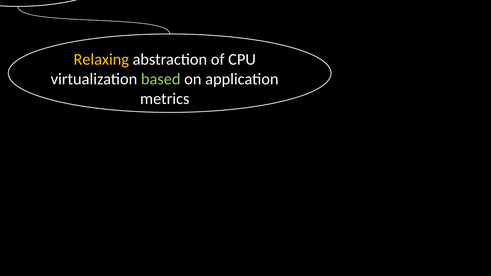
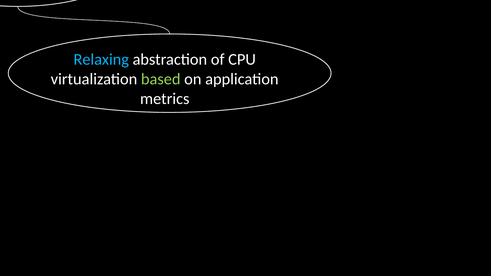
Relaxing colour: yellow -> light blue (101, 60)
